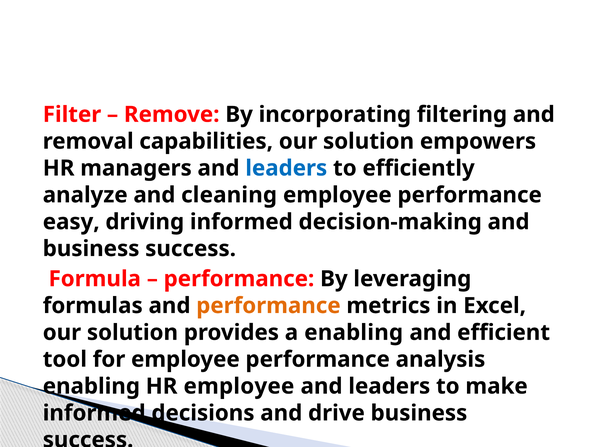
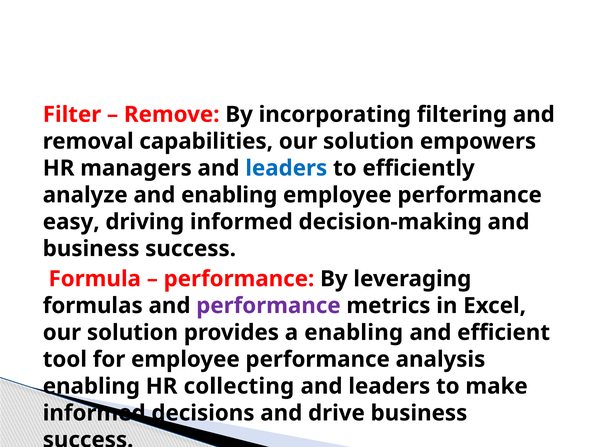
and cleaning: cleaning -> enabling (229, 195)
performance colour: orange -> purple (268, 305)
HR employee: employee -> collecting (239, 386)
